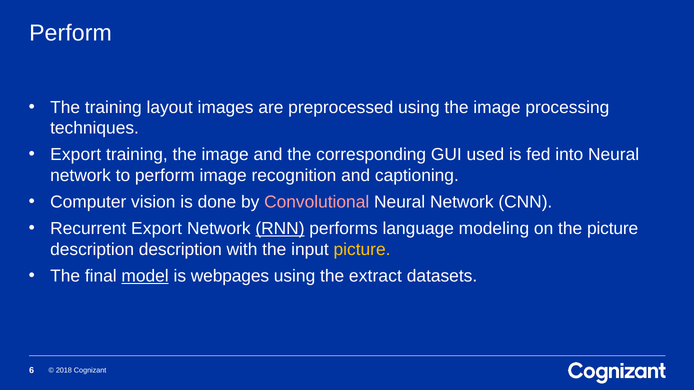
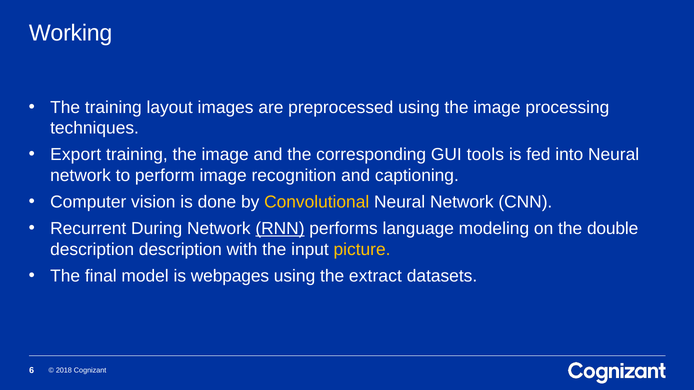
Perform: Perform -> Working (71, 33)
used: used -> tools (485, 155)
Convolutional colour: pink -> yellow (317, 202)
Recurrent Export: Export -> During (157, 229)
the picture: picture -> double (613, 229)
model underline: present -> none (145, 276)
